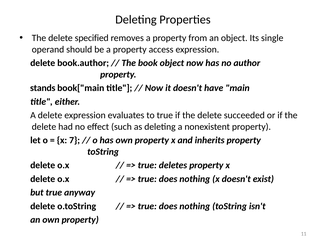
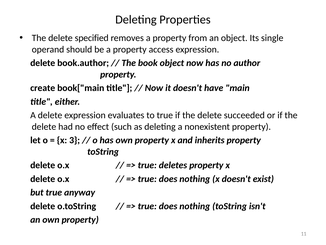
stands: stands -> create (43, 88)
7: 7 -> 3 (75, 140)
